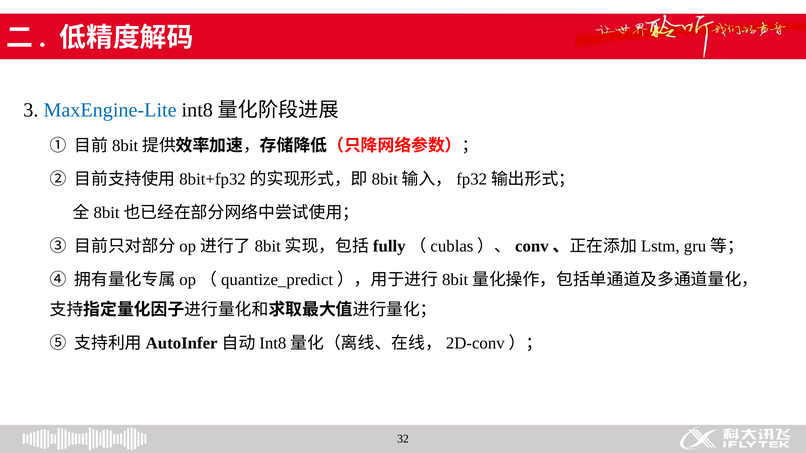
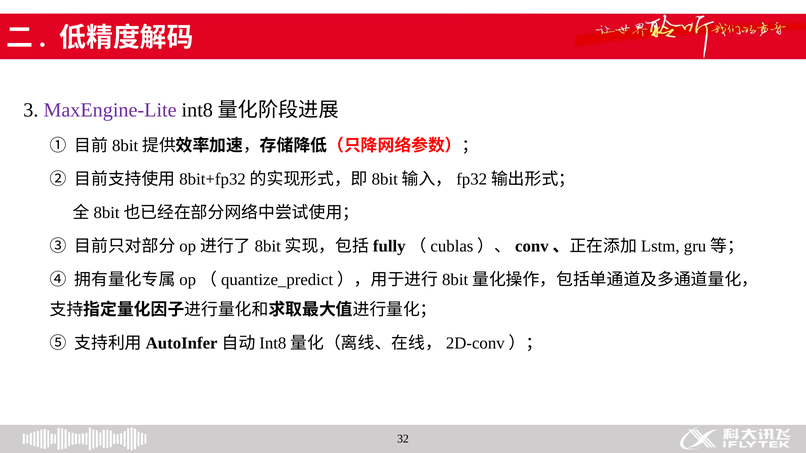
MaxEngine-Lite colour: blue -> purple (110, 110)
